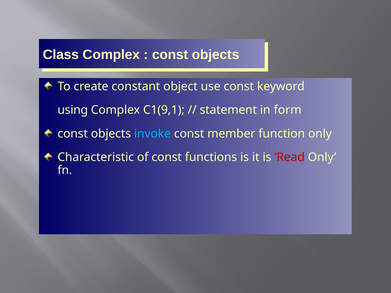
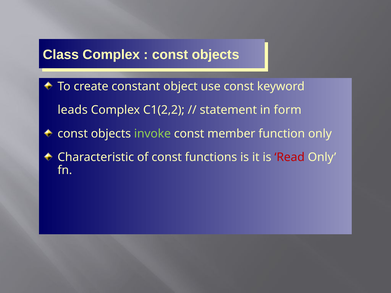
using: using -> leads (73, 110)
C1(9,1: C1(9,1 -> C1(2,2 (164, 110)
invoke colour: light blue -> light green (152, 134)
